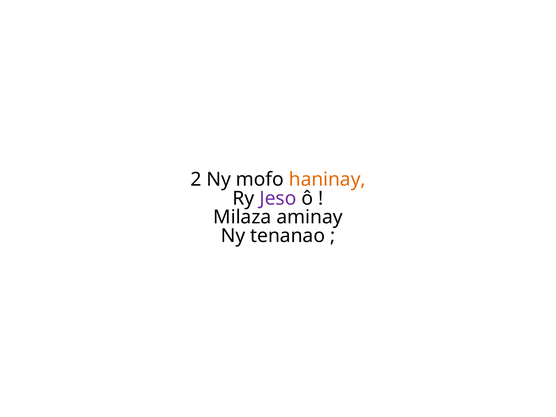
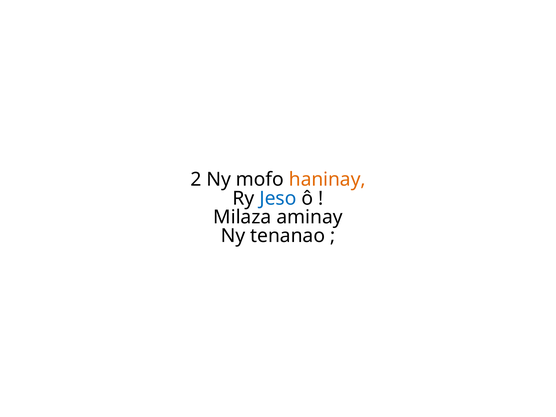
Jeso colour: purple -> blue (278, 198)
